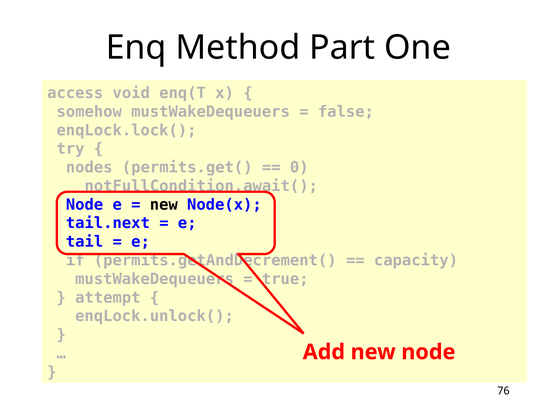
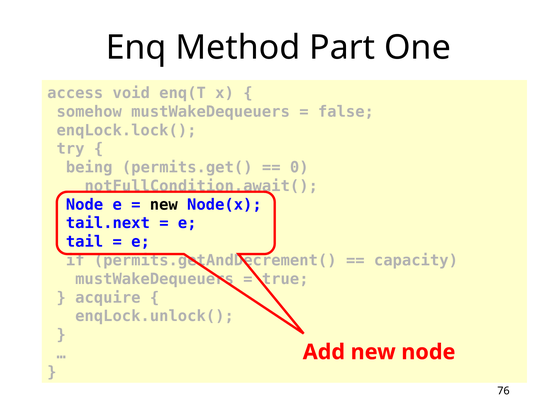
nodes: nodes -> being (89, 167)
attempt: attempt -> acquire (108, 297)
